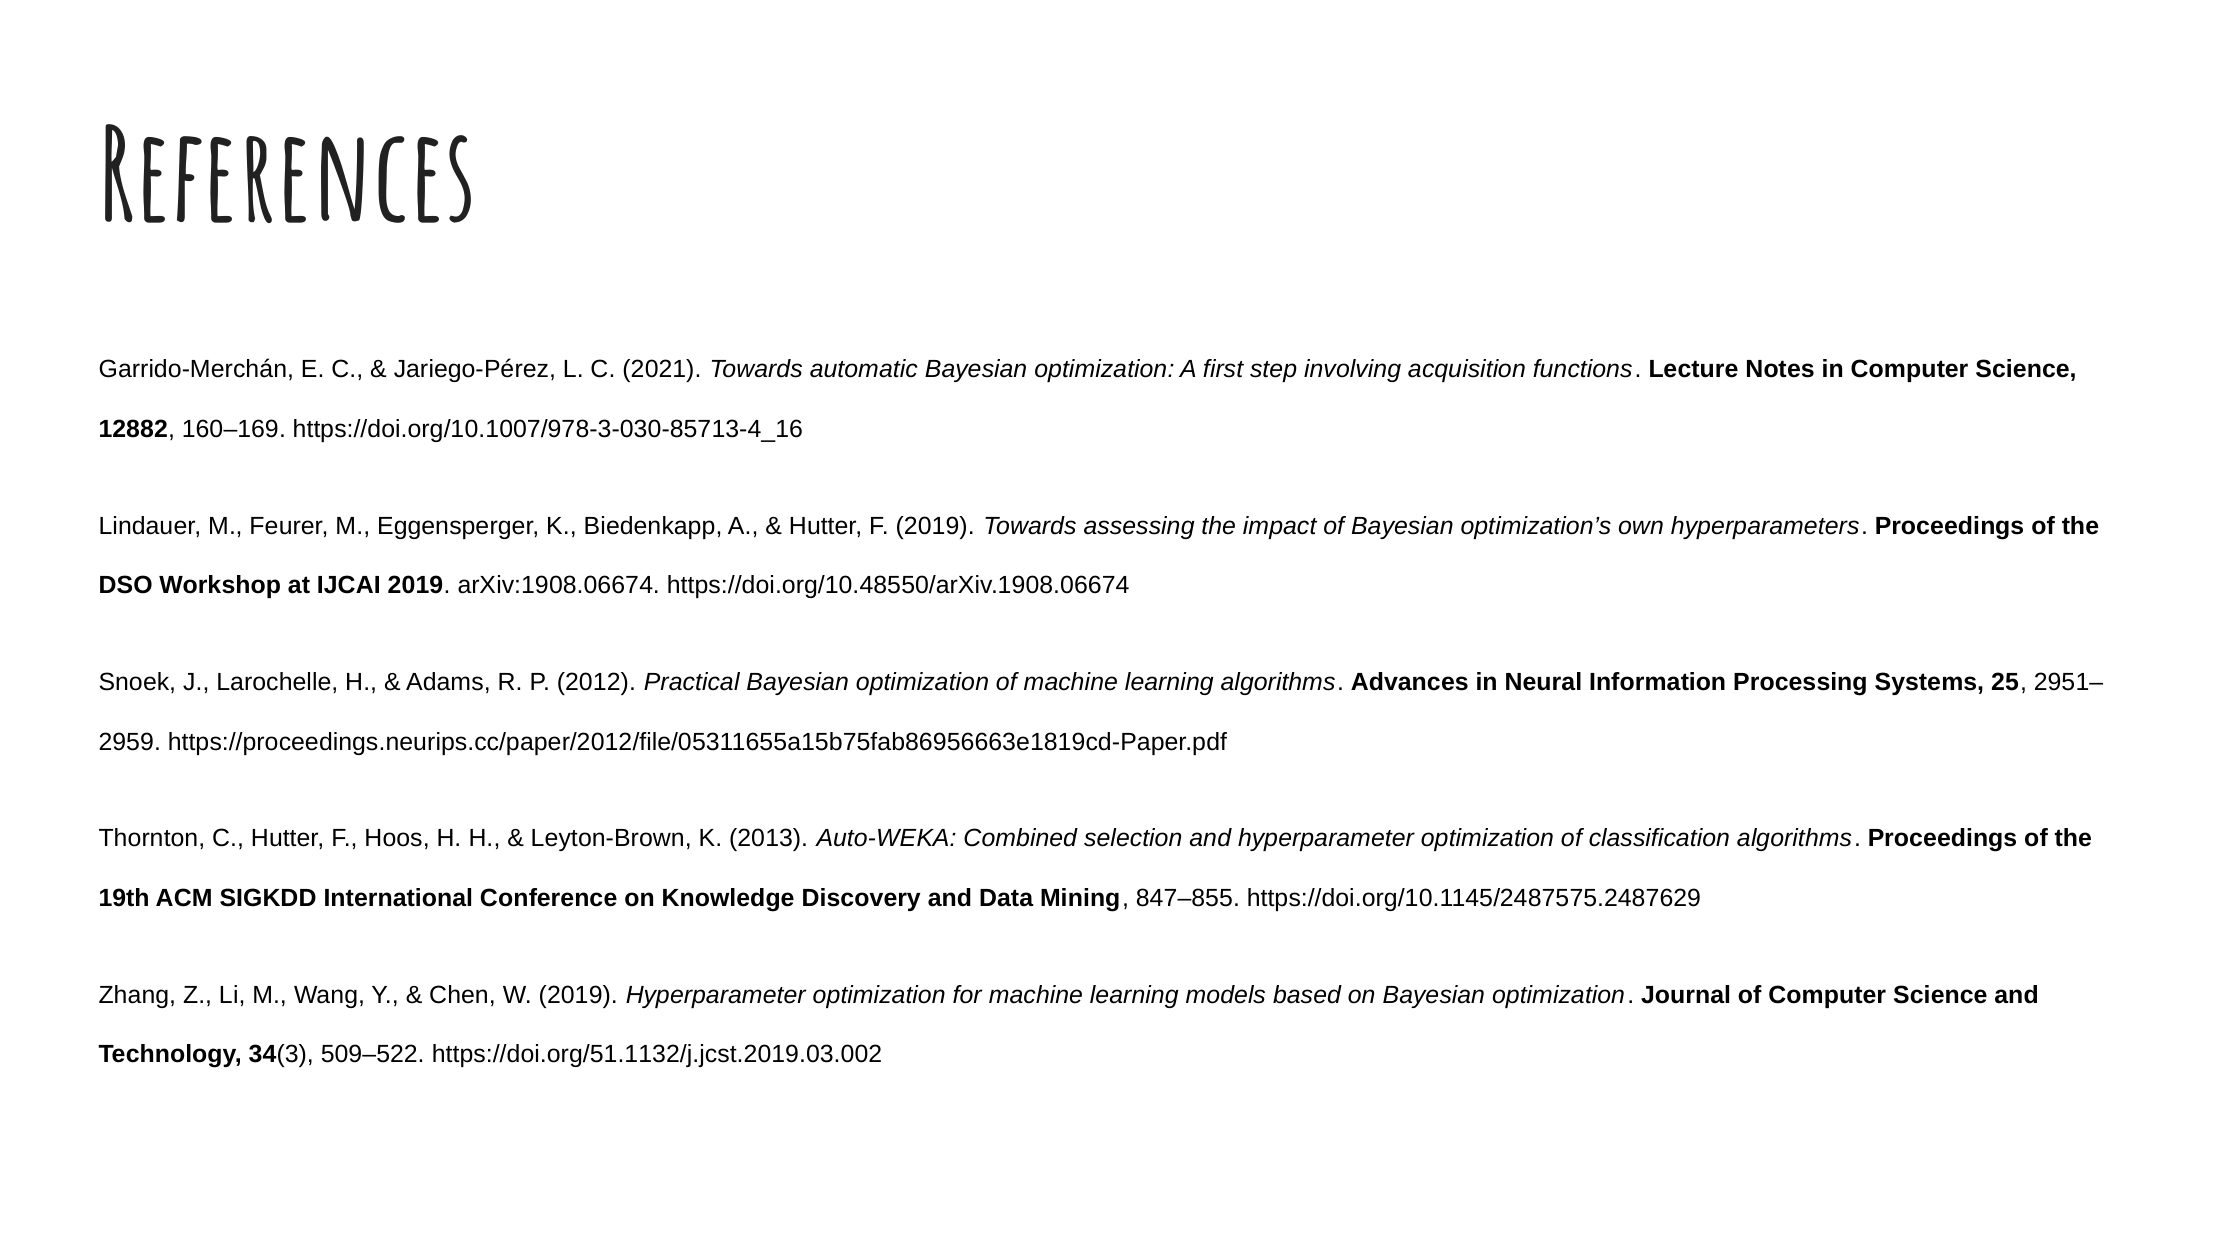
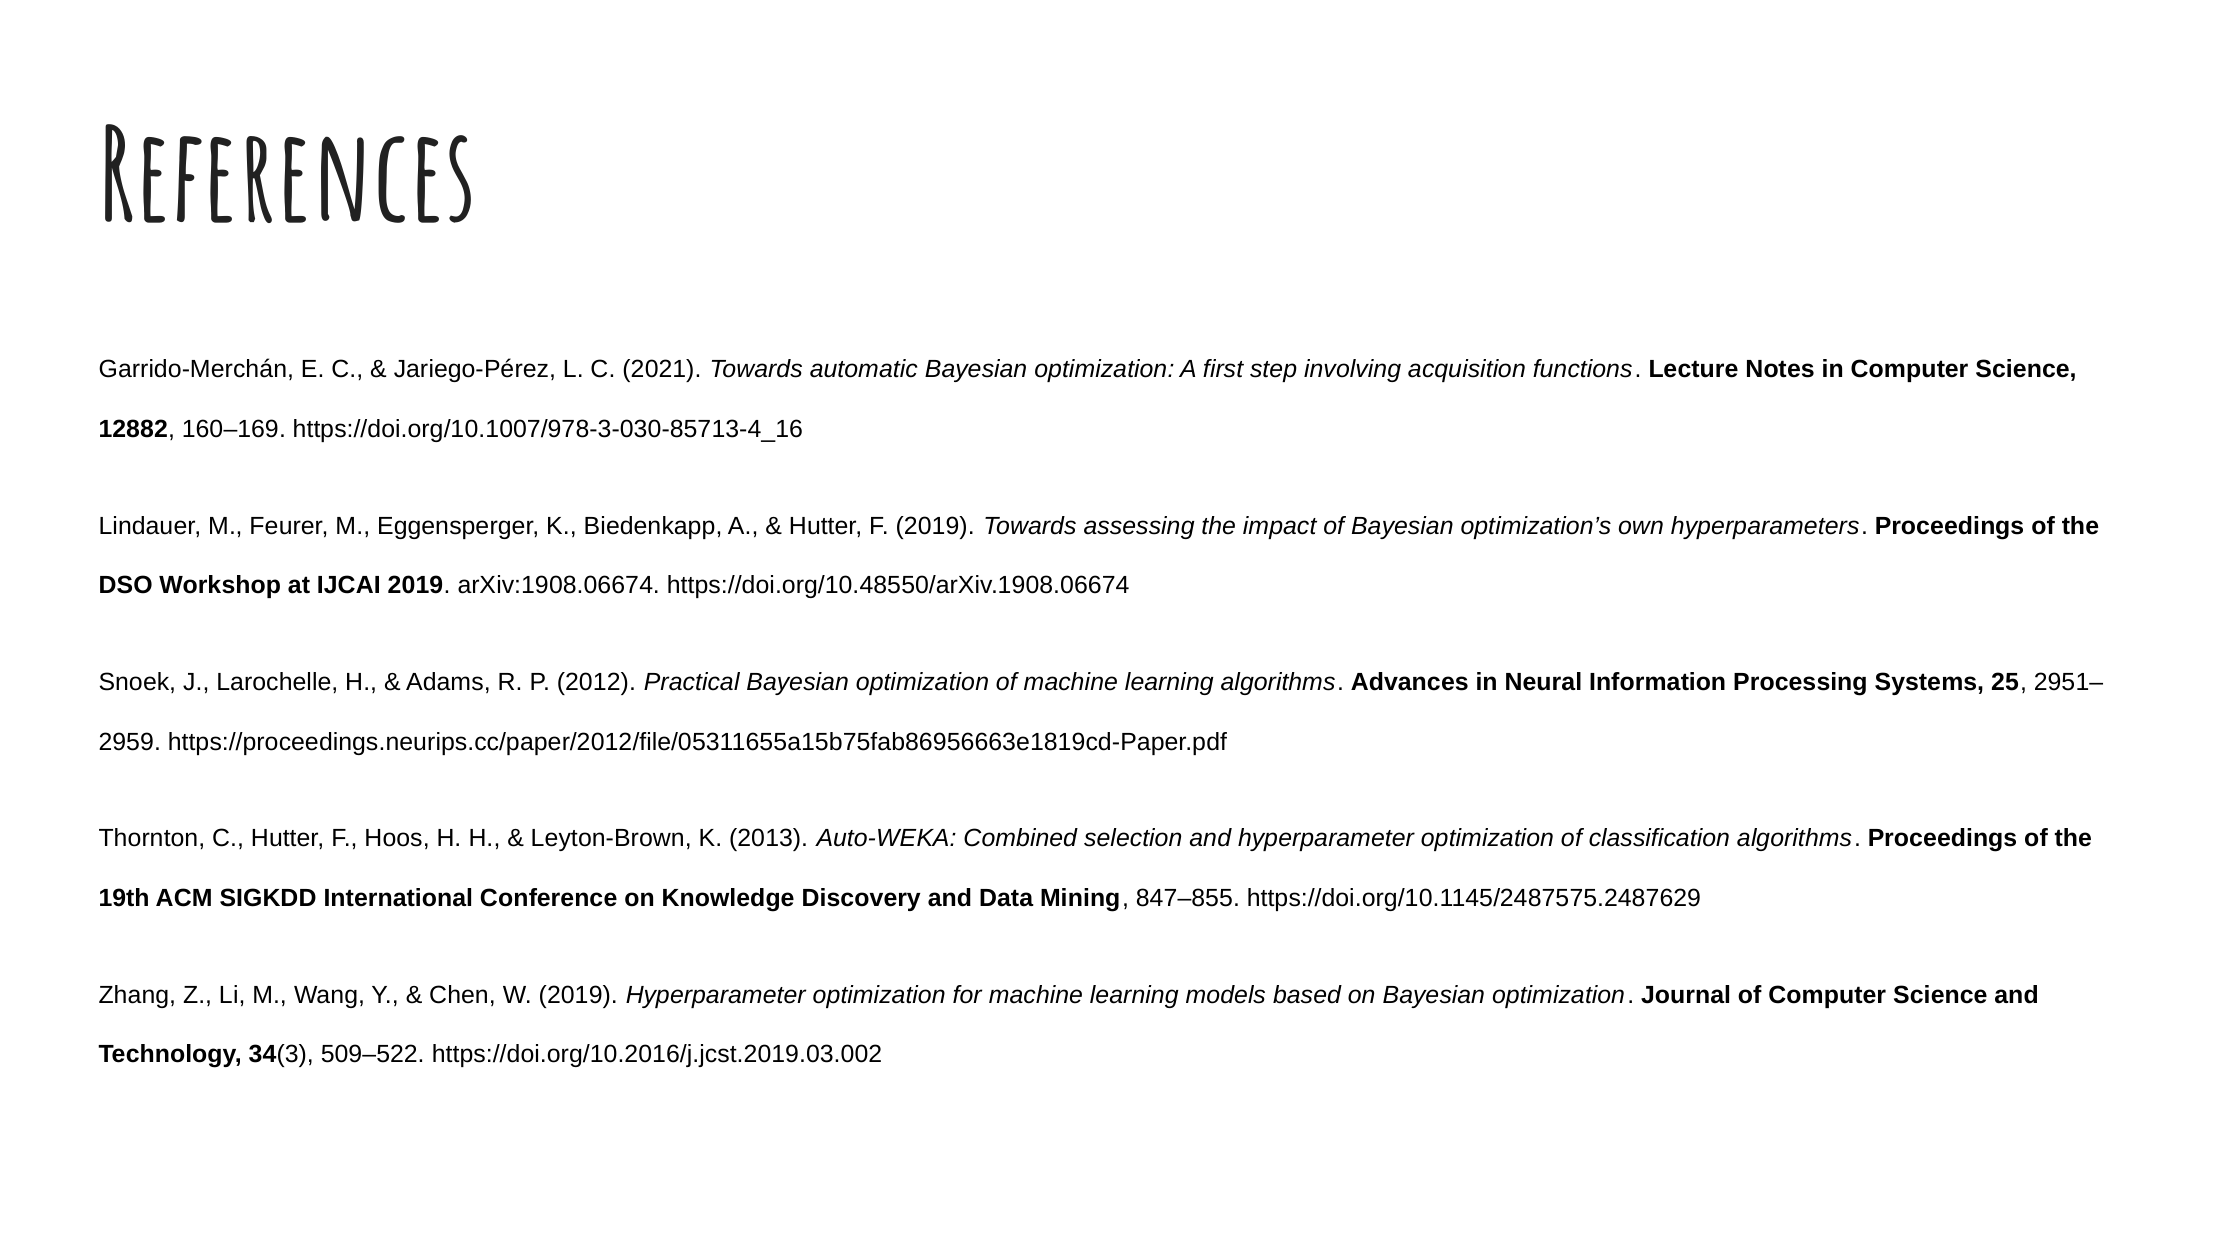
https://doi.org/51.1132/j.jcst.2019.03.002: https://doi.org/51.1132/j.jcst.2019.03.002 -> https://doi.org/10.2016/j.jcst.2019.03.002 (657, 1055)
